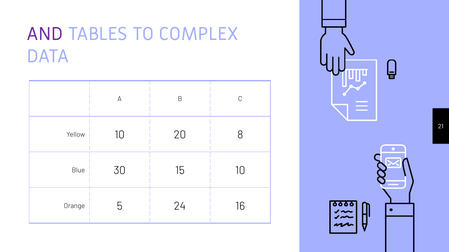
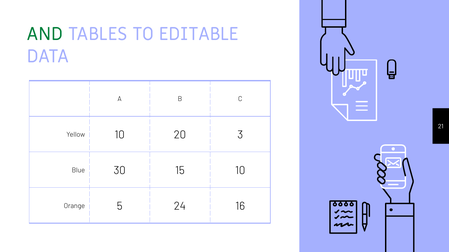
AND colour: purple -> green (45, 34)
COMPLEX: COMPLEX -> EDITABLE (199, 34)
8: 8 -> 3 (240, 135)
